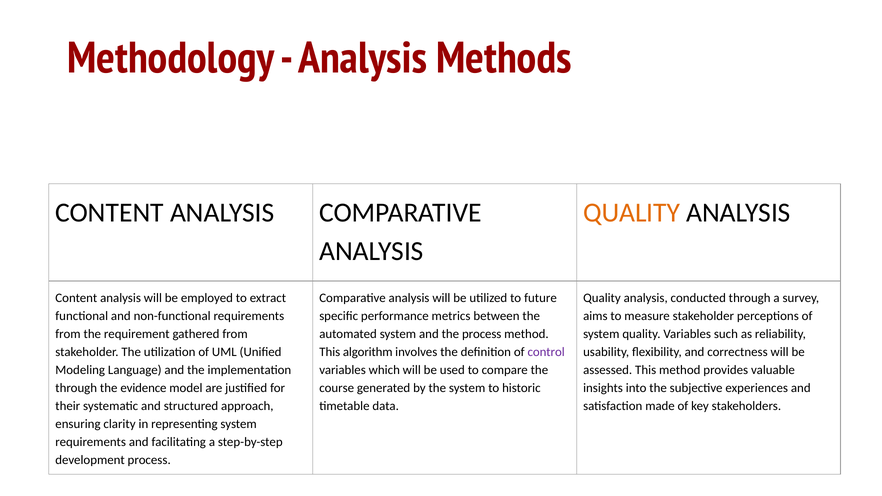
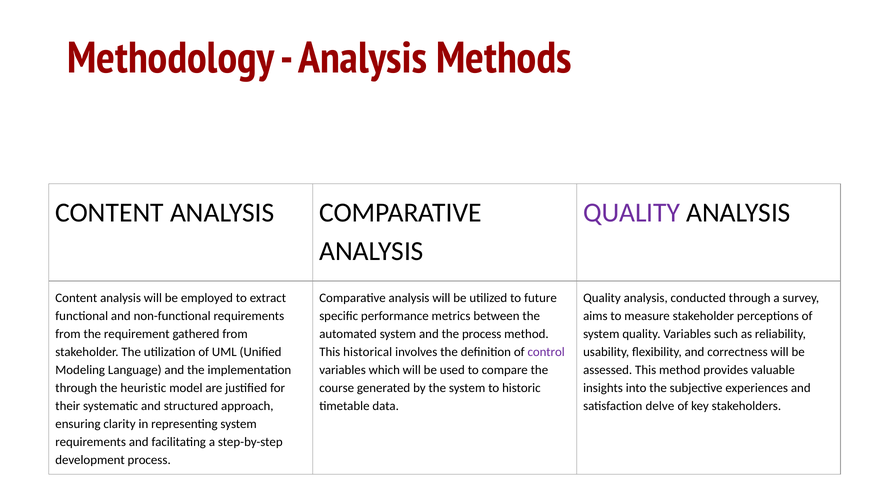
QUALITY colour: orange -> purple (632, 213)
algorithm: algorithm -> historical (368, 352)
evidence: evidence -> heuristic (143, 388)
made: made -> delve (660, 406)
